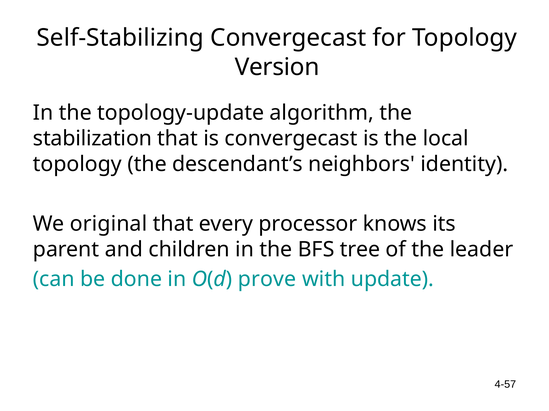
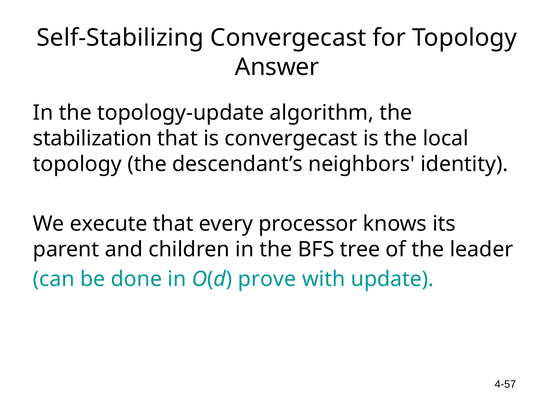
Version: Version -> Answer (277, 67)
original: original -> execute (109, 224)
